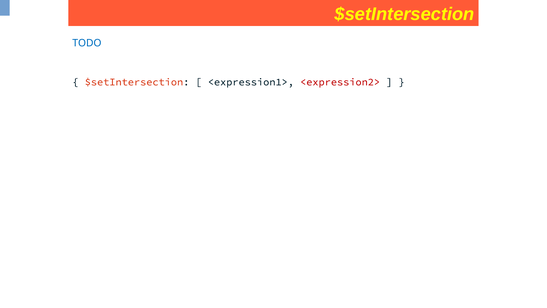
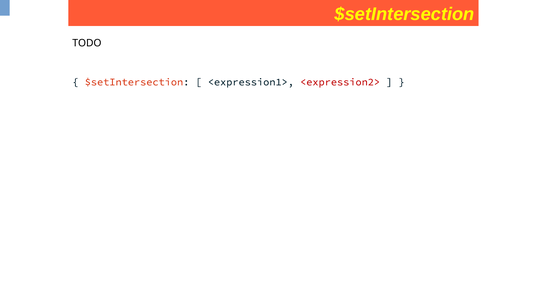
TODO colour: blue -> black (87, 43)
